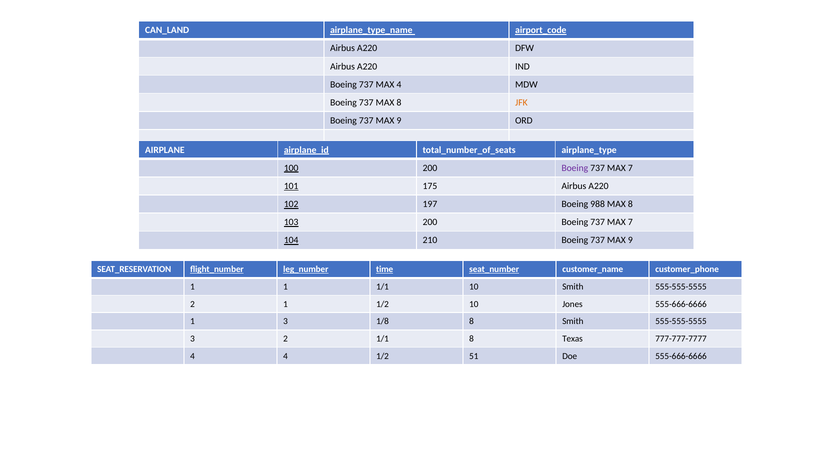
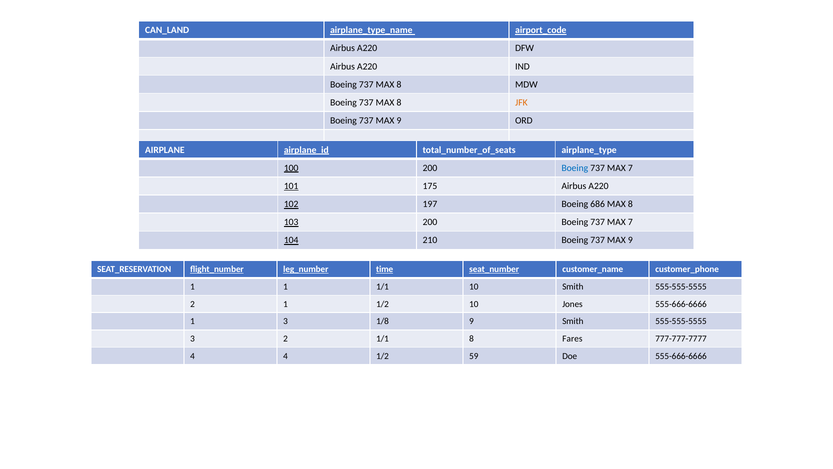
4: 4 -> 8 (399, 84)
Boeing colour: purple -> blue (575, 168)
988: 988 -> 686 (598, 204)
1/8 8: 8 -> 9 (472, 321)
Texas: Texas -> Fares (572, 338)
51: 51 -> 59 (474, 356)
